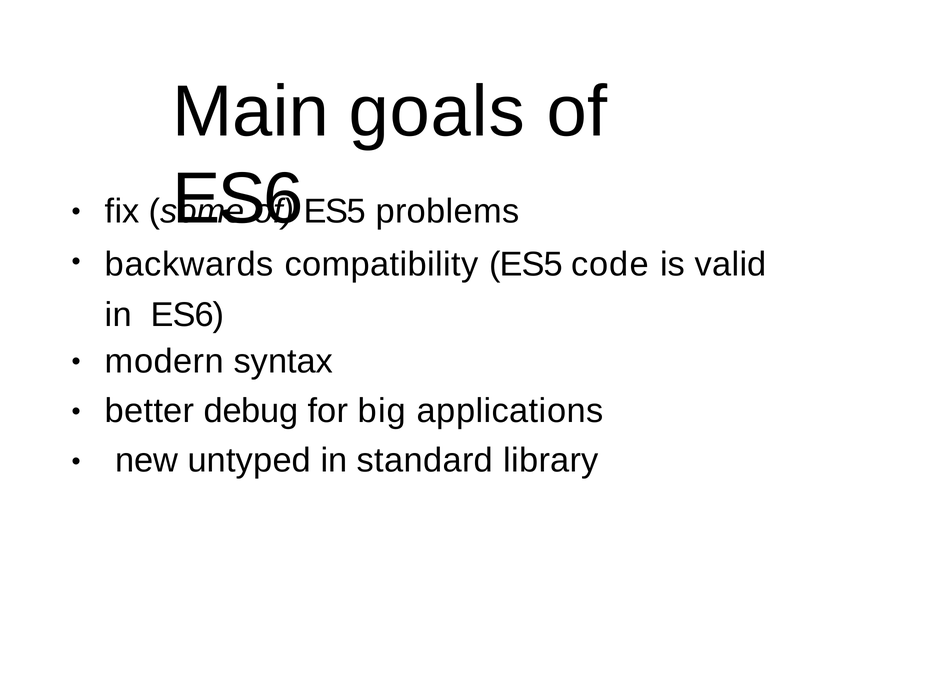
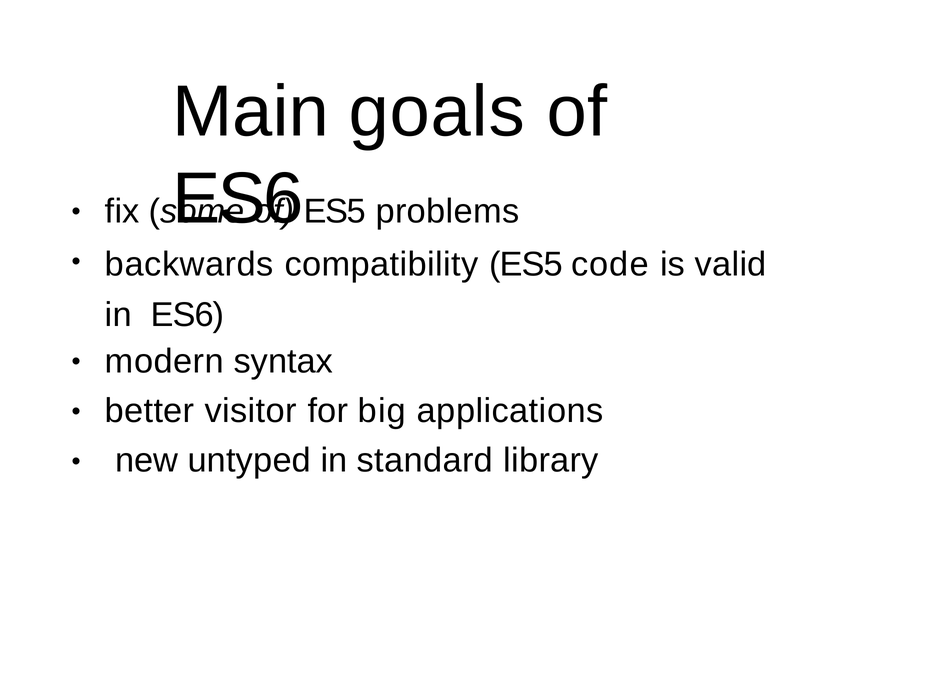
debug: debug -> visitor (251, 411)
